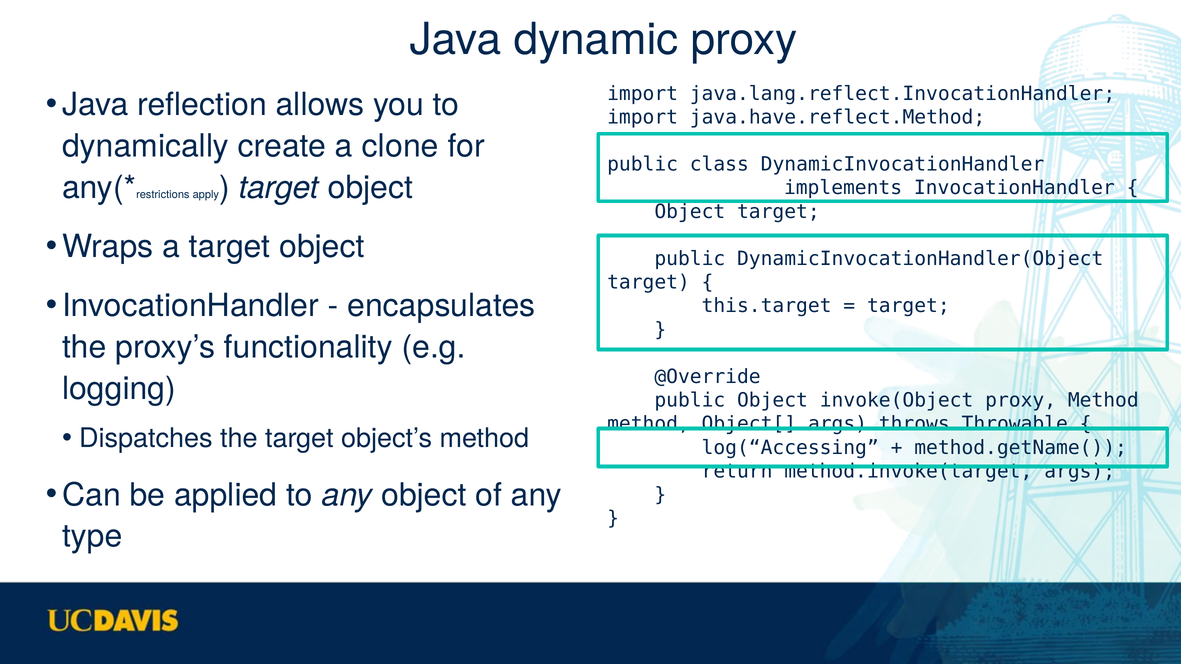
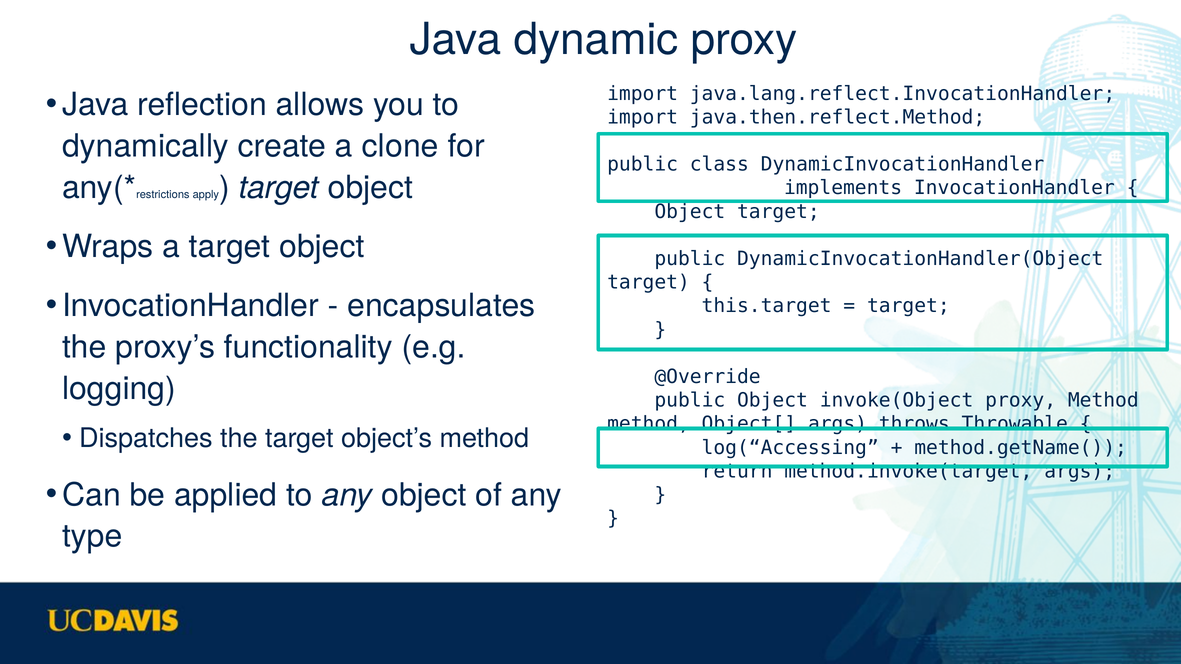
java.have.reflect.Method: java.have.reflect.Method -> java.then.reflect.Method (838, 117)
